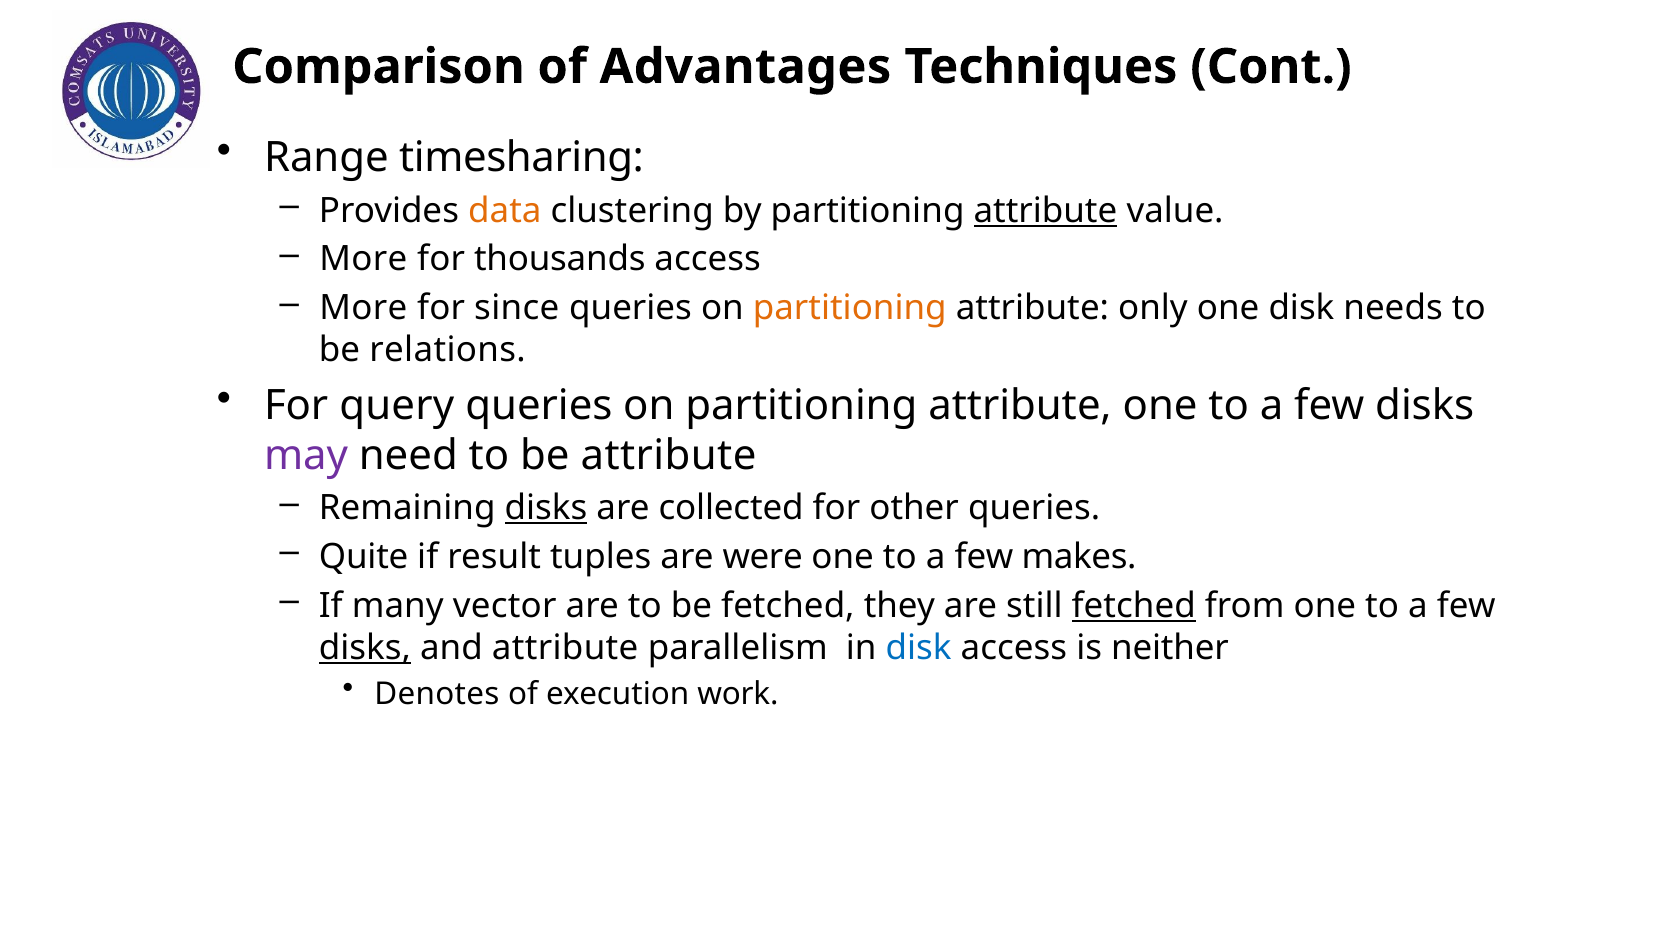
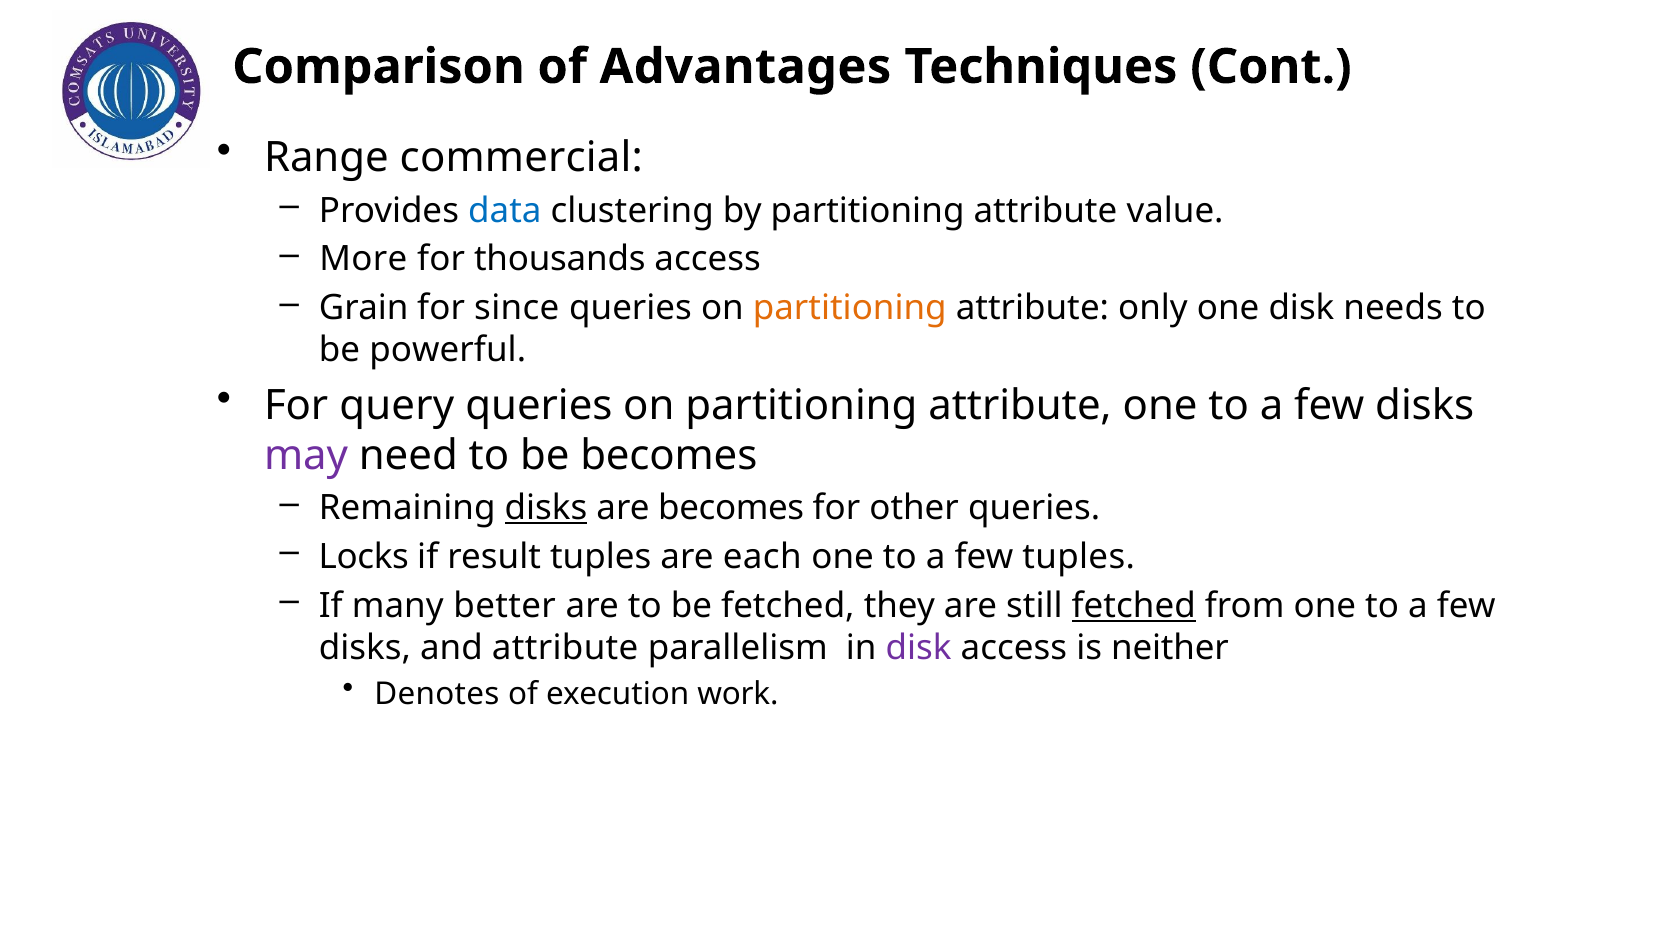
timesharing: timesharing -> commercial (521, 158)
data colour: orange -> blue (505, 210)
attribute underline: present -> none (1045, 210)
More: More -> Grain (364, 308)
relations: relations -> powerful (448, 350)
be attribute: attribute -> becomes (669, 455)
are collected: collected -> becomes (731, 508)
Quite: Quite -> Locks (364, 557)
were: were -> each (762, 557)
few makes: makes -> tuples (1079, 557)
vector: vector -> better (505, 606)
disks underline: present -> none (365, 648)
disk colour: blue -> purple (919, 648)
